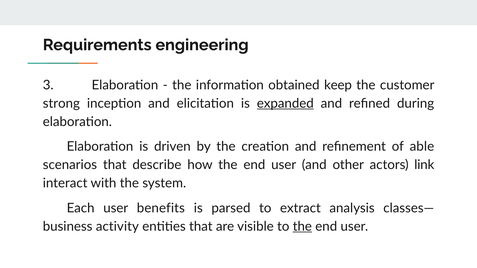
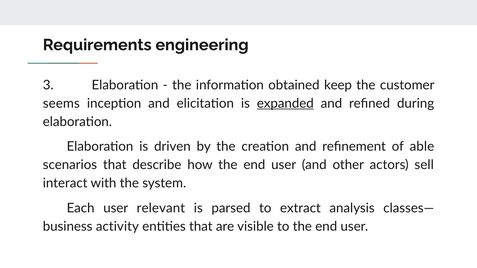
strong: strong -> seems (61, 104)
link: link -> sell (424, 165)
benefits: benefits -> relevant (161, 208)
the underline: present -> none (302, 227)
